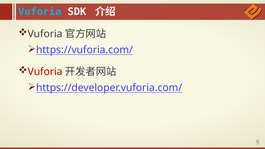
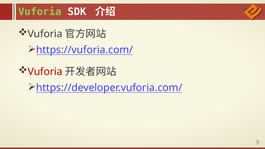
Vuforia colour: light blue -> light green (40, 12)
